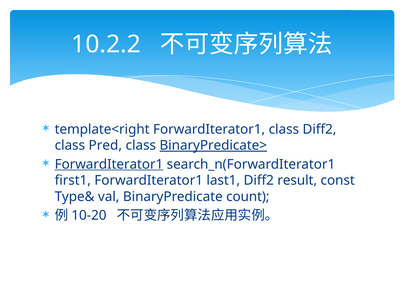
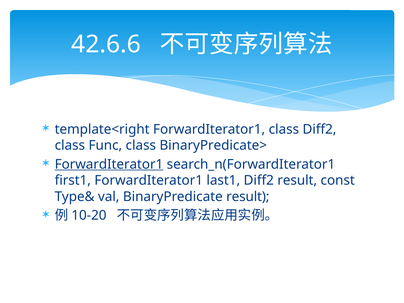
10.2.2: 10.2.2 -> 42.6.6 (106, 44)
Pred: Pred -> Func (105, 145)
BinaryPredicate> underline: present -> none (213, 145)
BinaryPredicate count: count -> result (248, 197)
